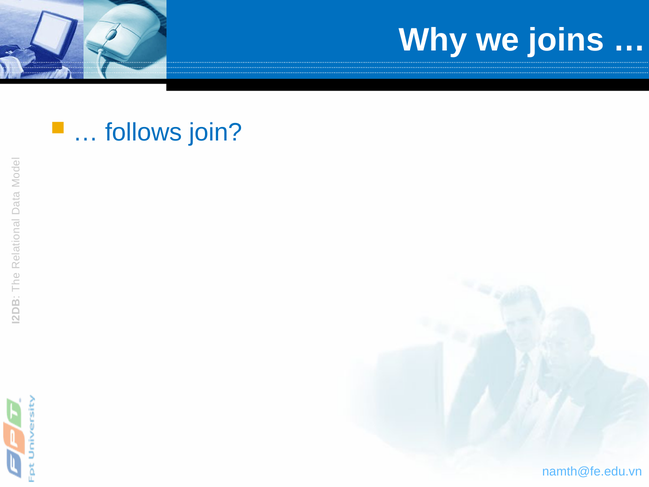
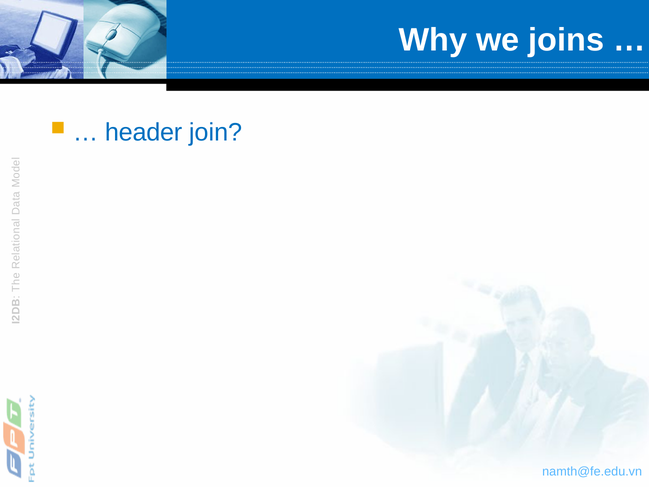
follows: follows -> header (144, 132)
